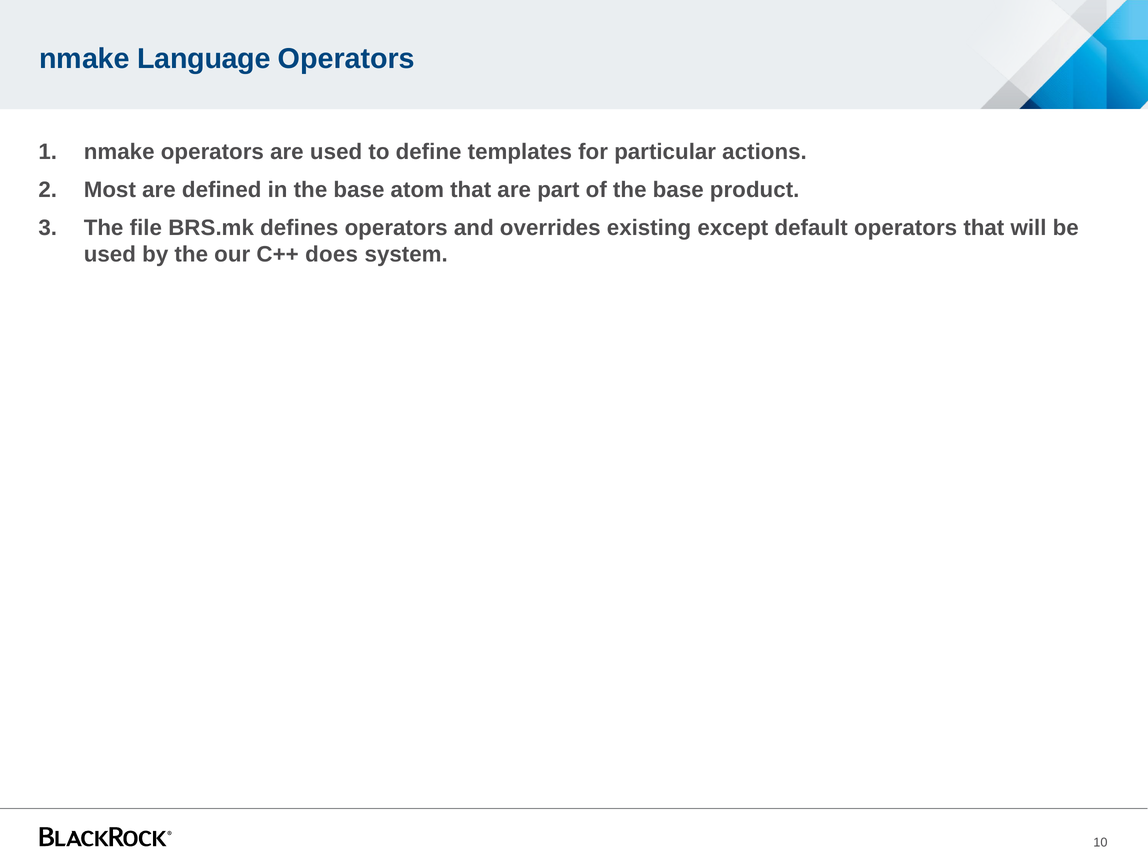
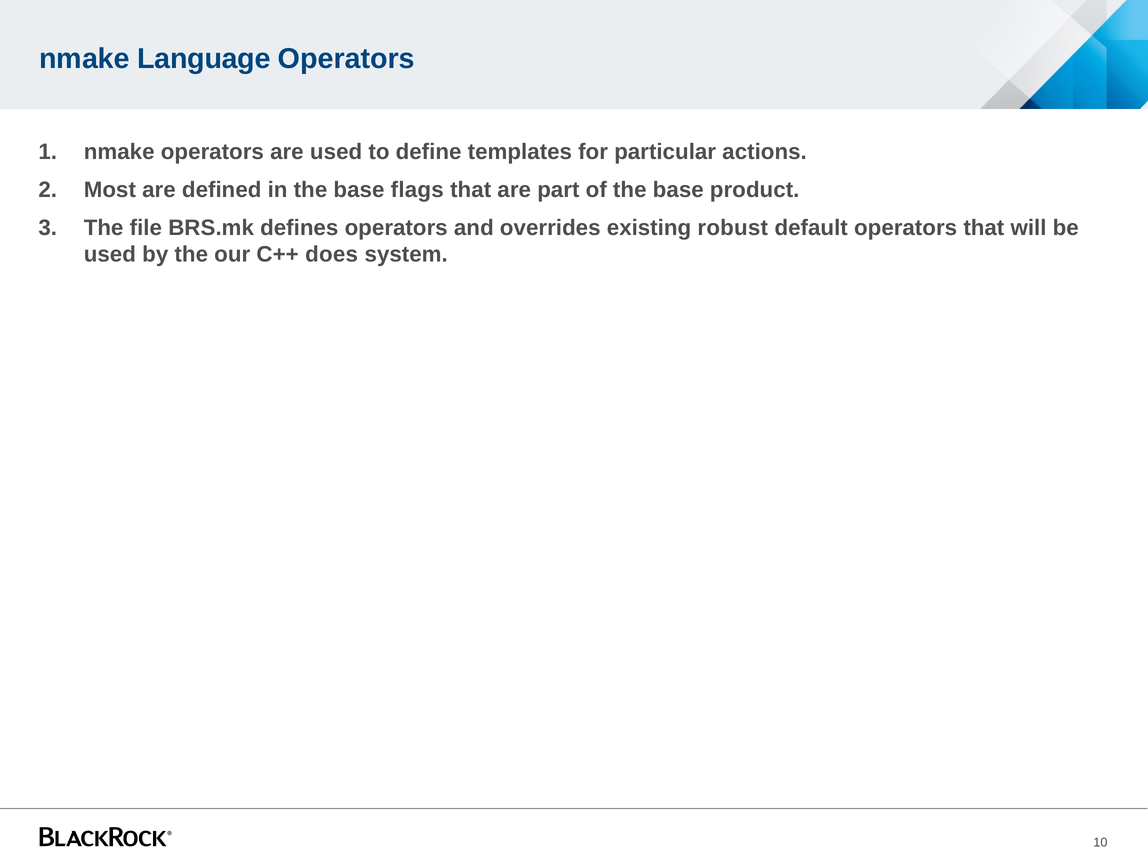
atom: atom -> flags (417, 190)
except: except -> robust (733, 228)
